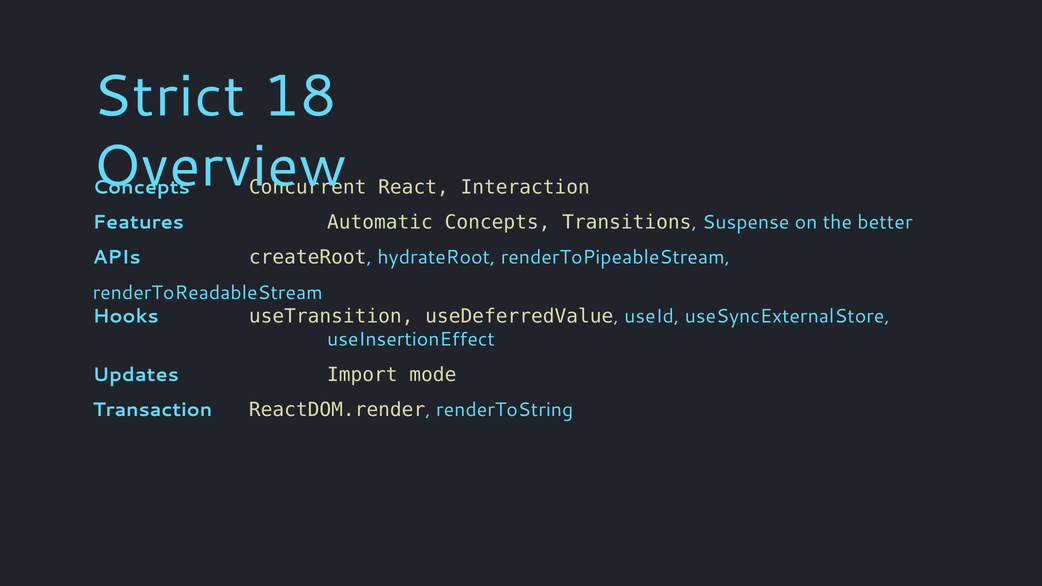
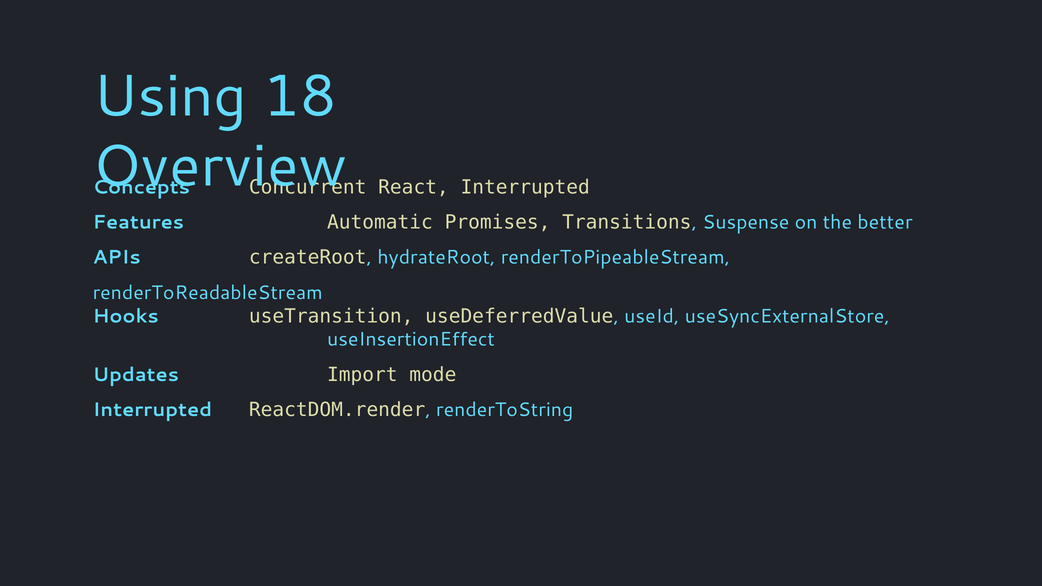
Strict: Strict -> Using (170, 96)
React Interaction: Interaction -> Interrupted (525, 187)
Automatic Concepts: Concepts -> Promises (498, 222)
Transaction: Transaction -> Interrupted (152, 410)
